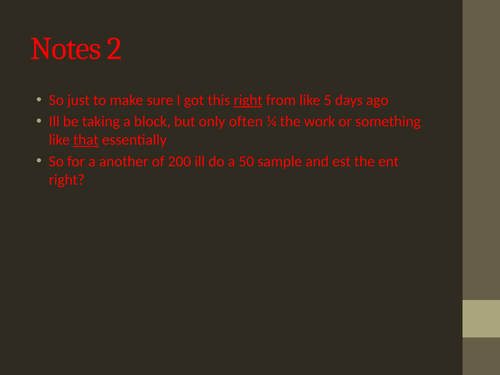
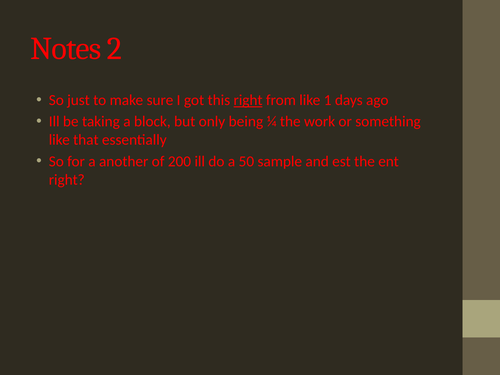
5: 5 -> 1 (328, 100)
often: often -> being (246, 122)
that underline: present -> none (86, 140)
